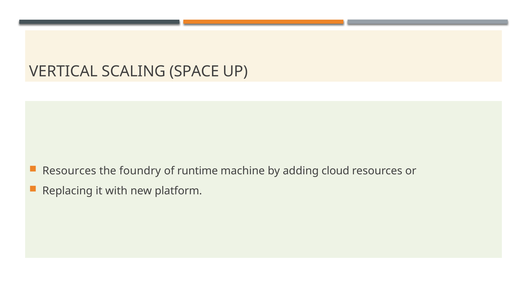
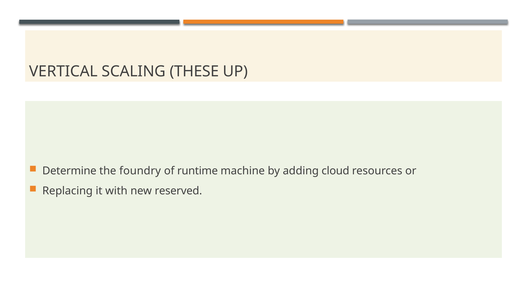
SPACE: SPACE -> THESE (194, 72)
Resources: Resources -> Determine (69, 171)
platform: platform -> reserved (178, 191)
